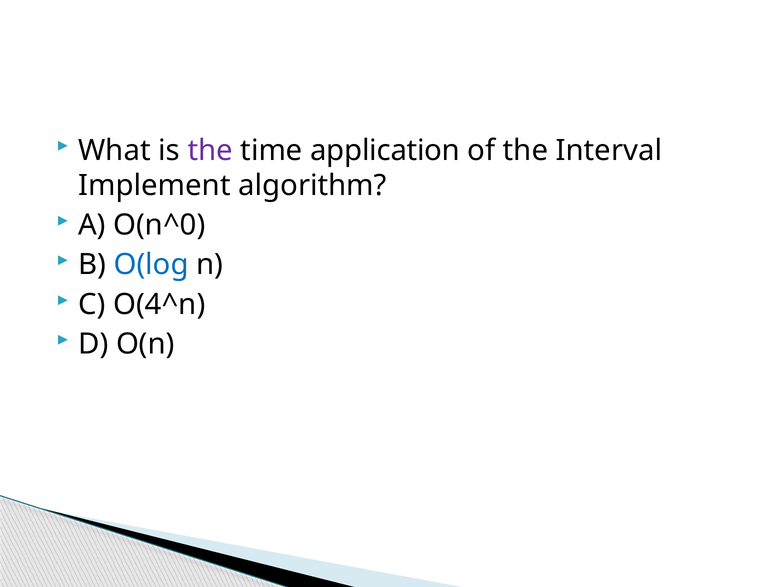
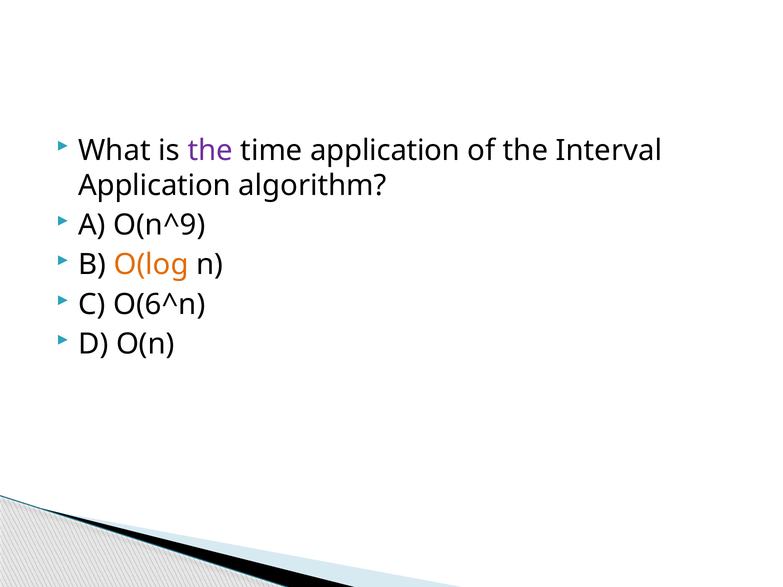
Implement: Implement -> Application (155, 186)
O(n^0: O(n^0 -> O(n^9 (159, 225)
O(log colour: blue -> orange (151, 265)
O(4^n: O(4^n -> O(6^n (159, 304)
